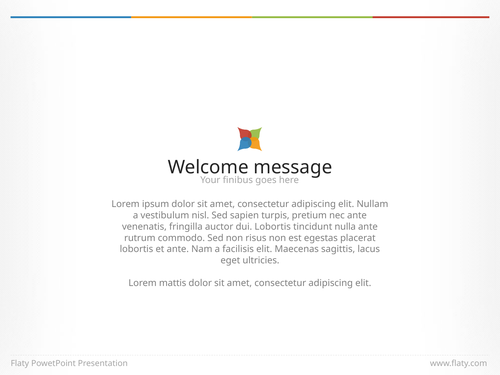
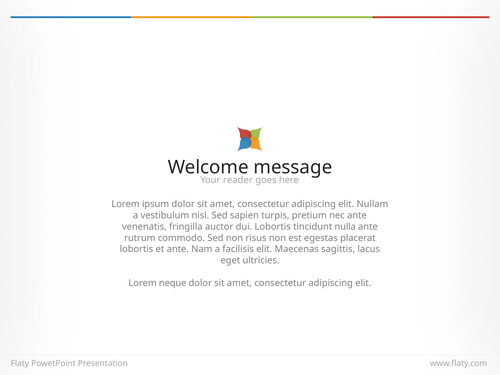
finibus: finibus -> reader (238, 180)
mattis: mattis -> neque (173, 283)
